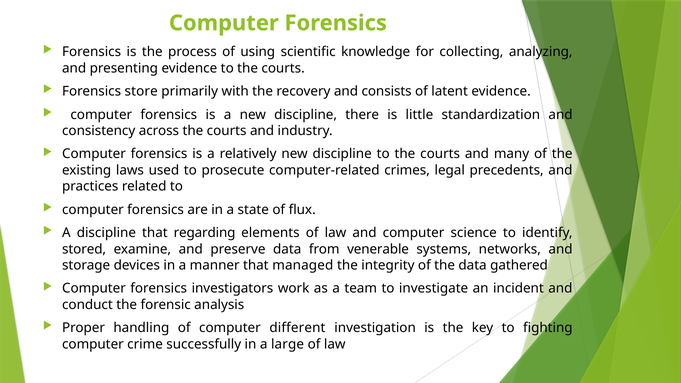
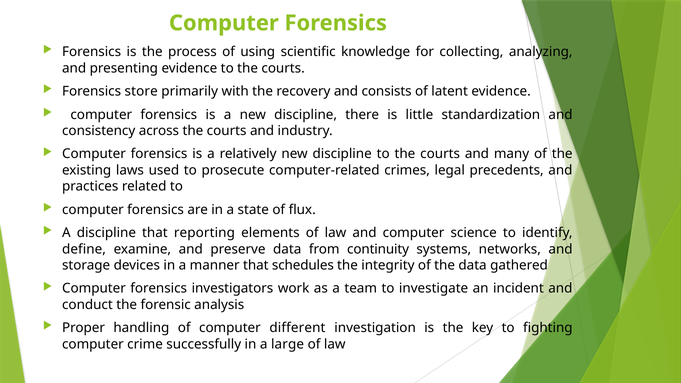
regarding: regarding -> reporting (204, 233)
stored: stored -> define (84, 249)
venerable: venerable -> continuity (378, 249)
managed: managed -> schedules (303, 265)
